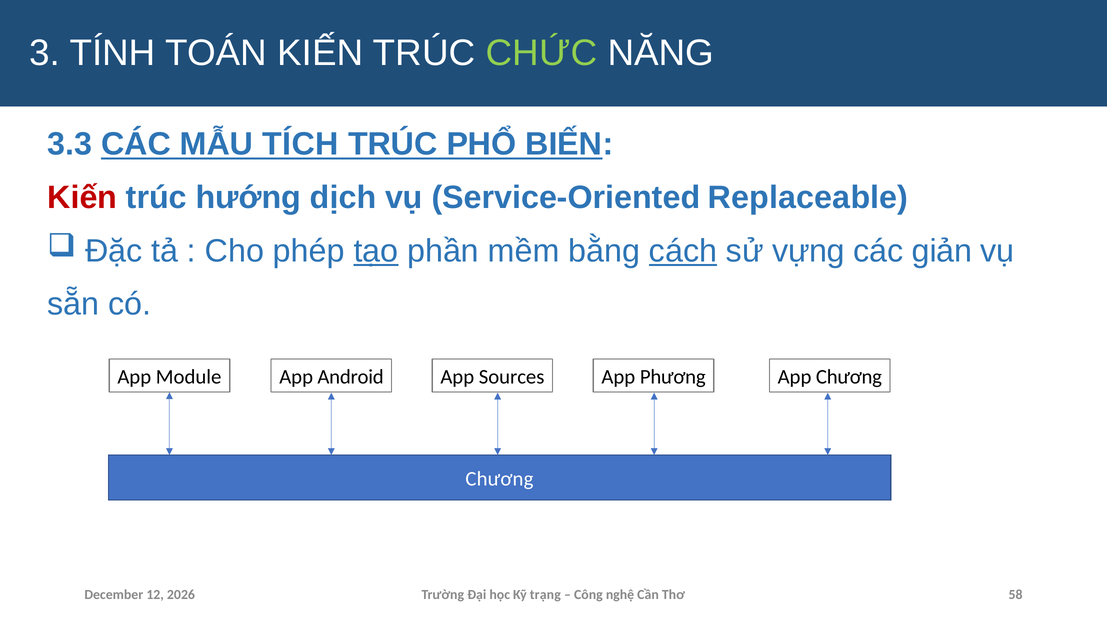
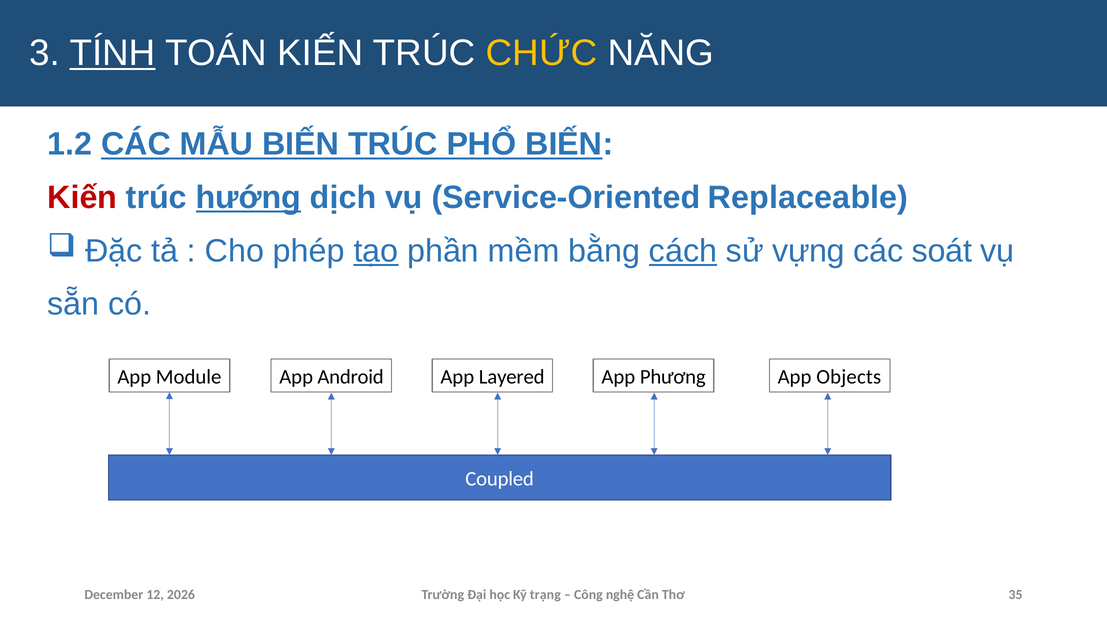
TÍNH underline: none -> present (113, 53)
CHỨC colour: light green -> yellow (542, 53)
3.3: 3.3 -> 1.2 (70, 144)
MẪU TÍCH: TÍCH -> BIẾN (301, 144)
hướng underline: none -> present (248, 197)
giản: giản -> soát (942, 251)
Sources: Sources -> Layered (512, 377)
App Chương: Chương -> Objects (849, 377)
Chương: Chương -> Coupled (500, 479)
58: 58 -> 35 (1016, 595)
